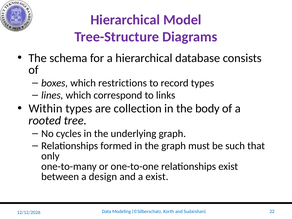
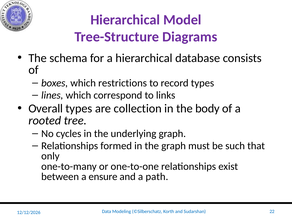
Within: Within -> Overall (46, 109)
design: design -> ensure (103, 177)
a exist: exist -> path (157, 177)
